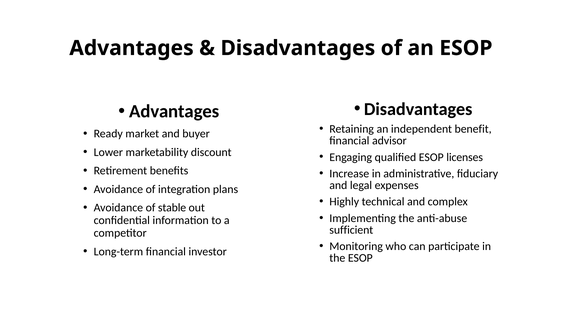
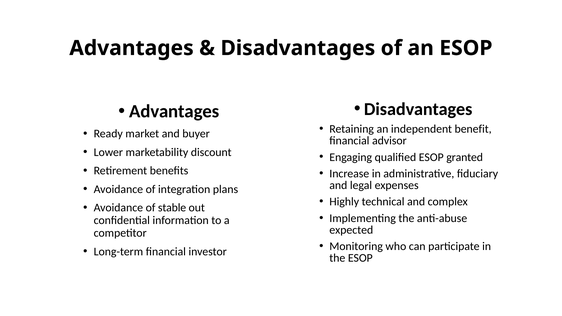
licenses: licenses -> granted (465, 157)
sufficient: sufficient -> expected (351, 230)
